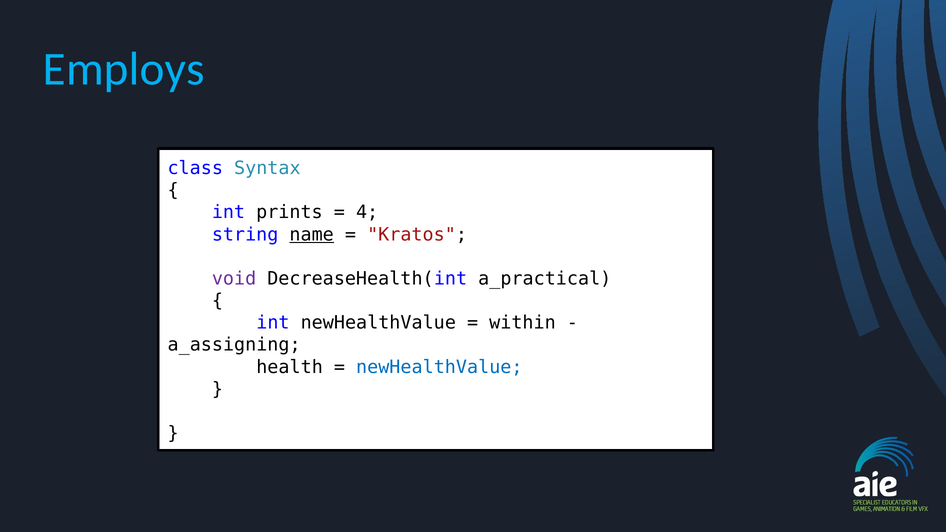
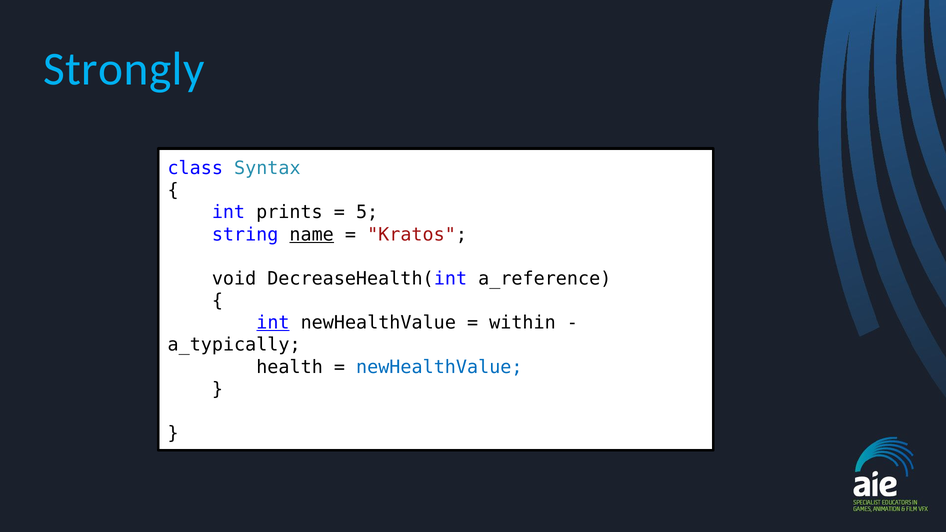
Employs: Employs -> Strongly (124, 69)
4: 4 -> 5 (367, 212)
void colour: purple -> black (234, 279)
a_practical: a_practical -> a_reference (545, 279)
int underline: none -> present (273, 323)
a_assigning: a_assigning -> a_typically (234, 345)
